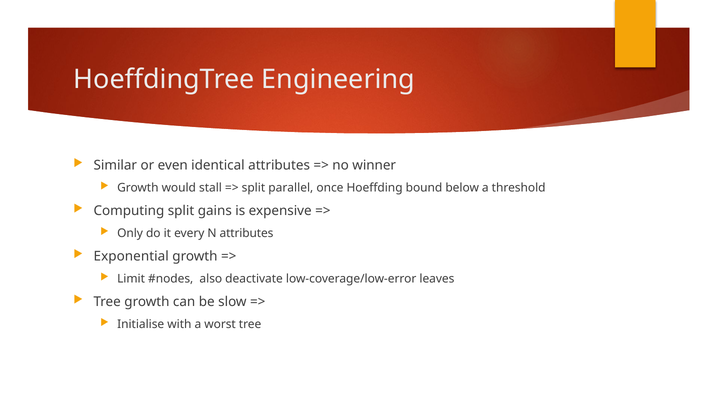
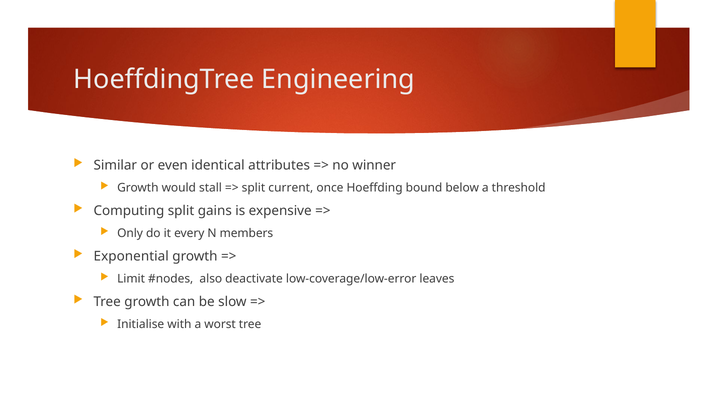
parallel: parallel -> current (291, 188)
N attributes: attributes -> members (246, 233)
